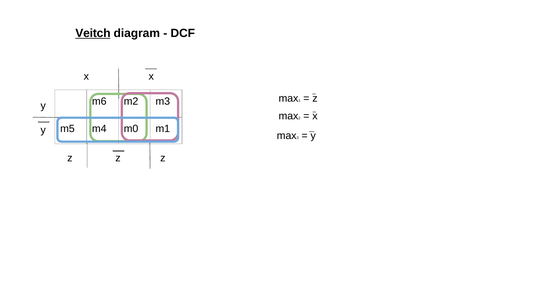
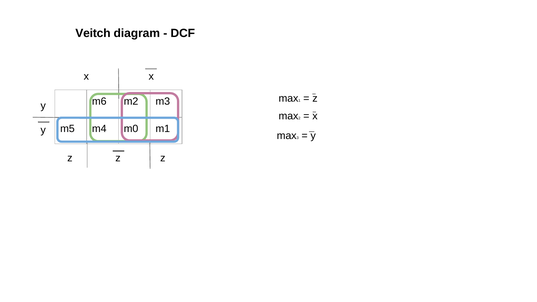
Veitch underline: present -> none (93, 33)
